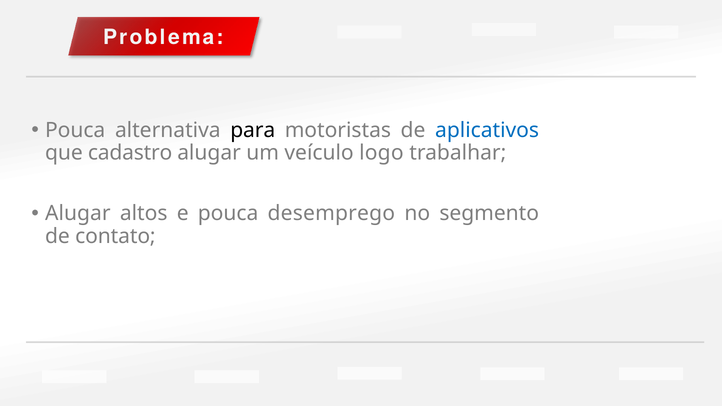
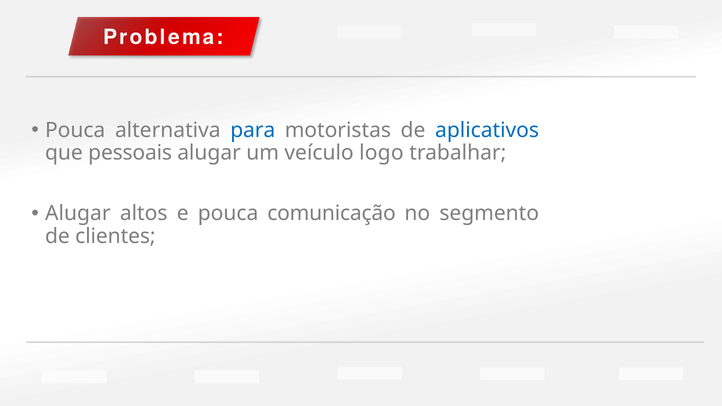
para colour: black -> blue (253, 130)
cadastro: cadastro -> pessoais (130, 153)
desemprego: desemprego -> comunicação (332, 214)
contato: contato -> clientes (115, 236)
